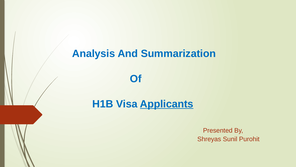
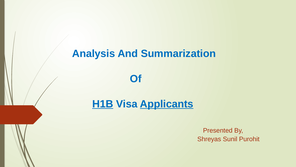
H1B underline: none -> present (103, 104)
